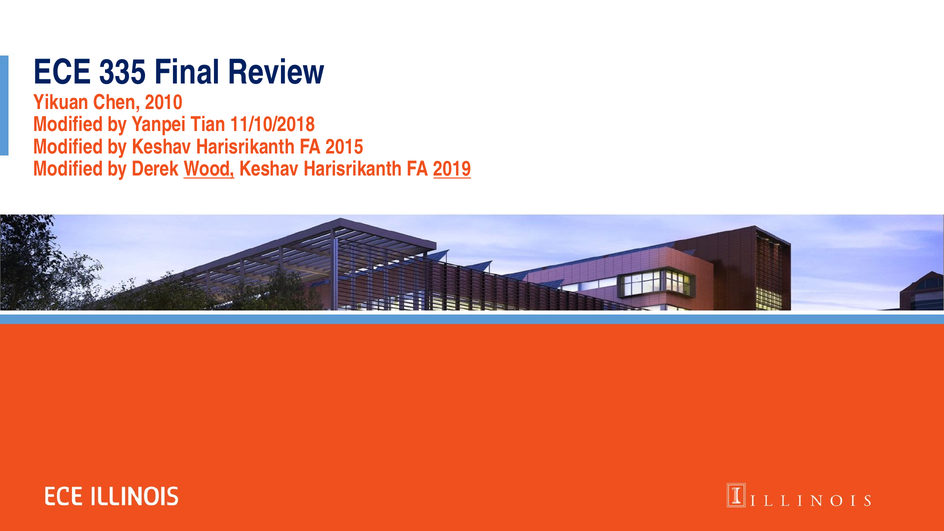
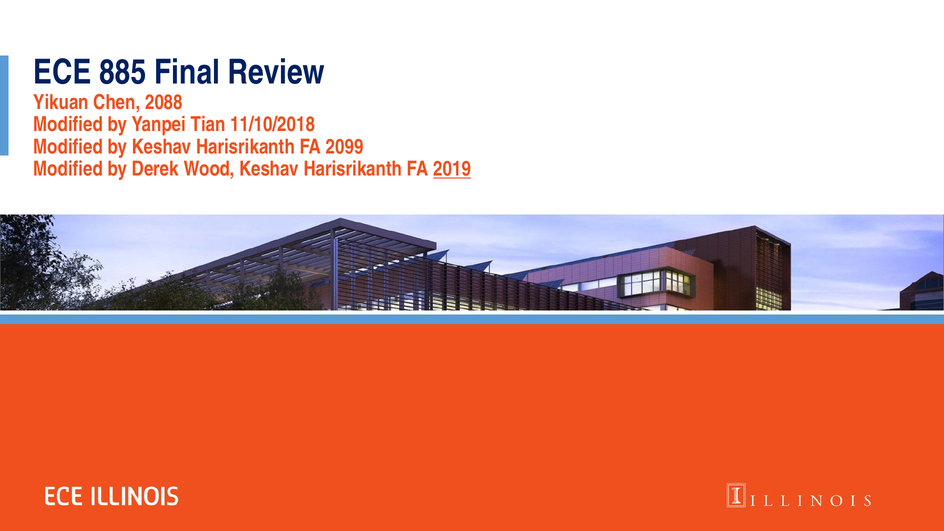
335: 335 -> 885 (123, 72)
2010: 2010 -> 2088 (164, 102)
2015: 2015 -> 2099 (345, 147)
Wood underline: present -> none (209, 169)
